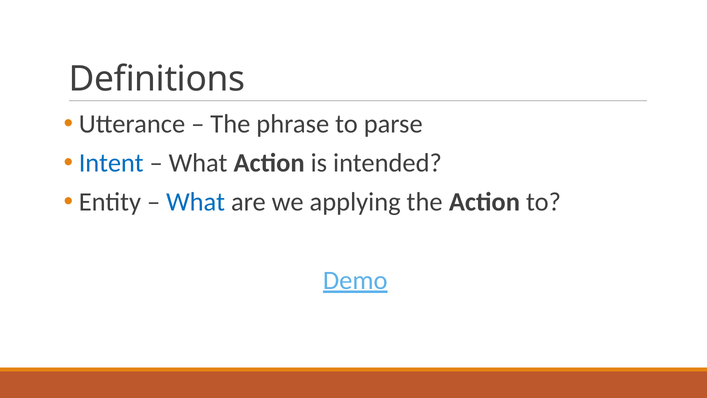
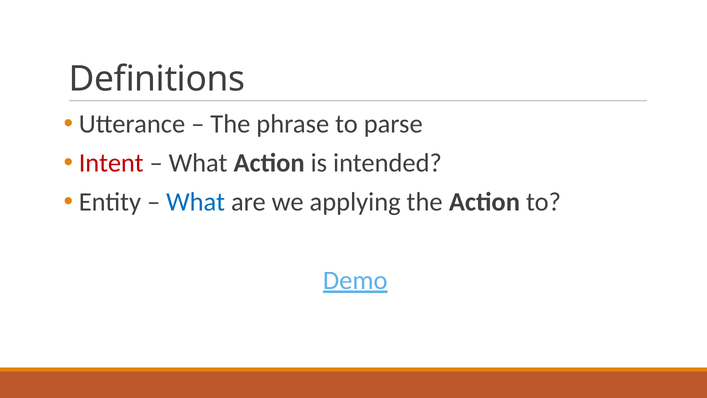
Intent colour: blue -> red (111, 163)
